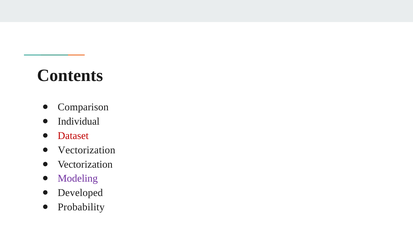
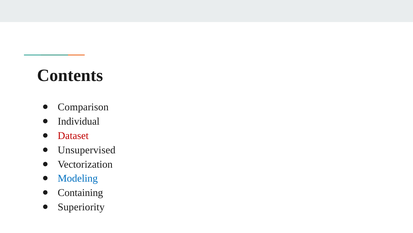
Vectorization: Vectorization -> Unsupervised (87, 150)
Modeling colour: purple -> blue (78, 178)
Developed: Developed -> Containing (80, 192)
Probability: Probability -> Superiority (81, 207)
